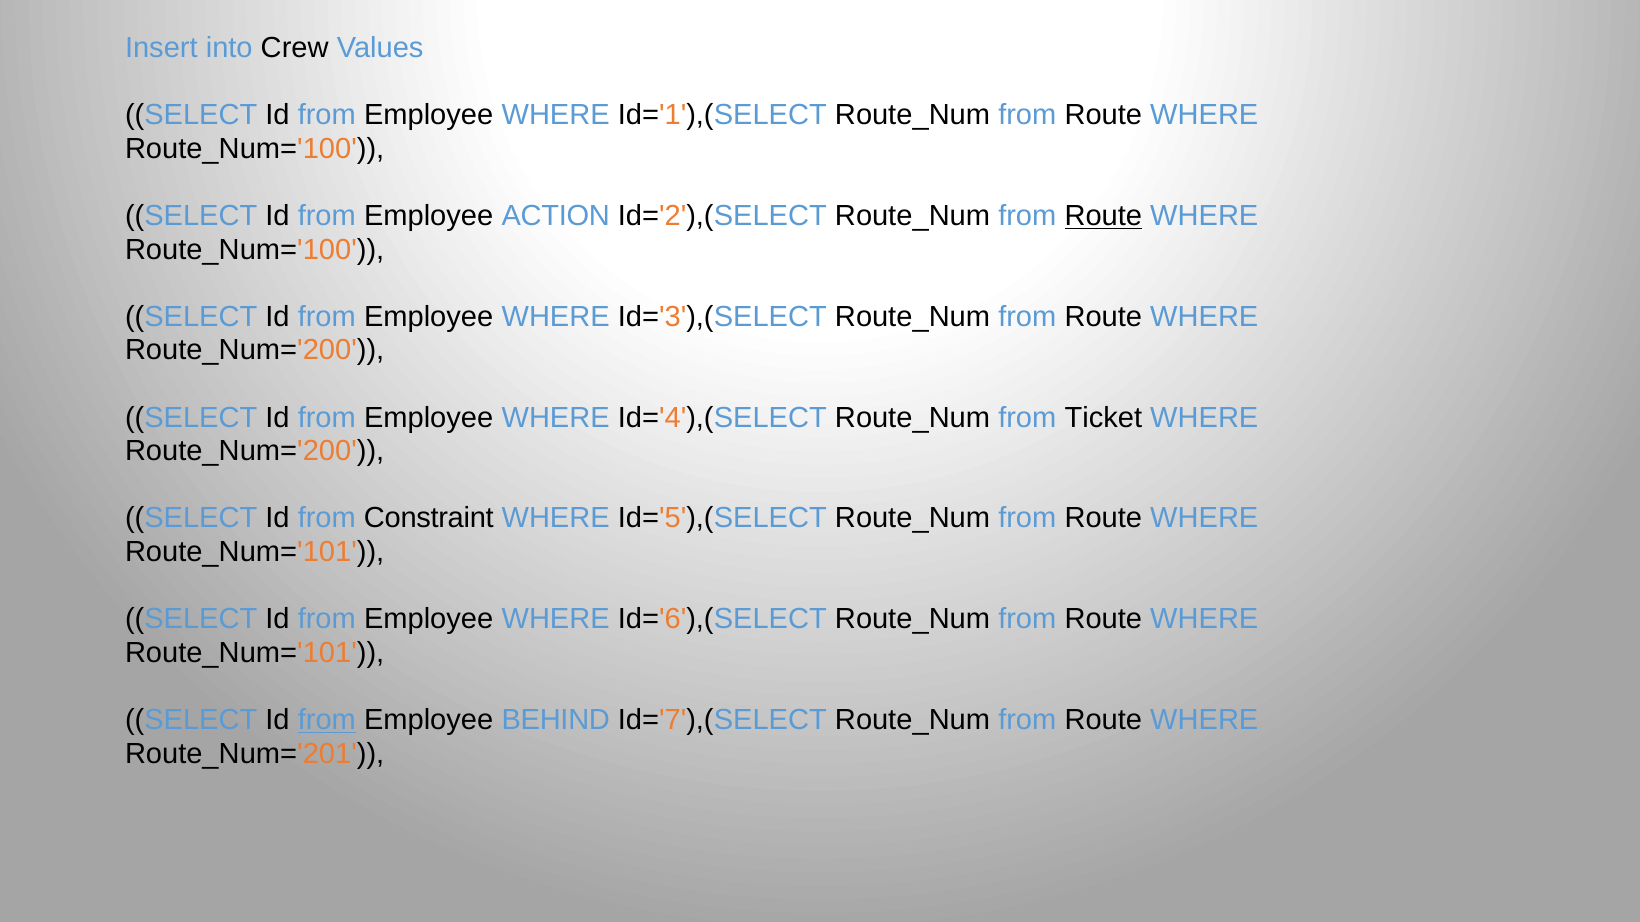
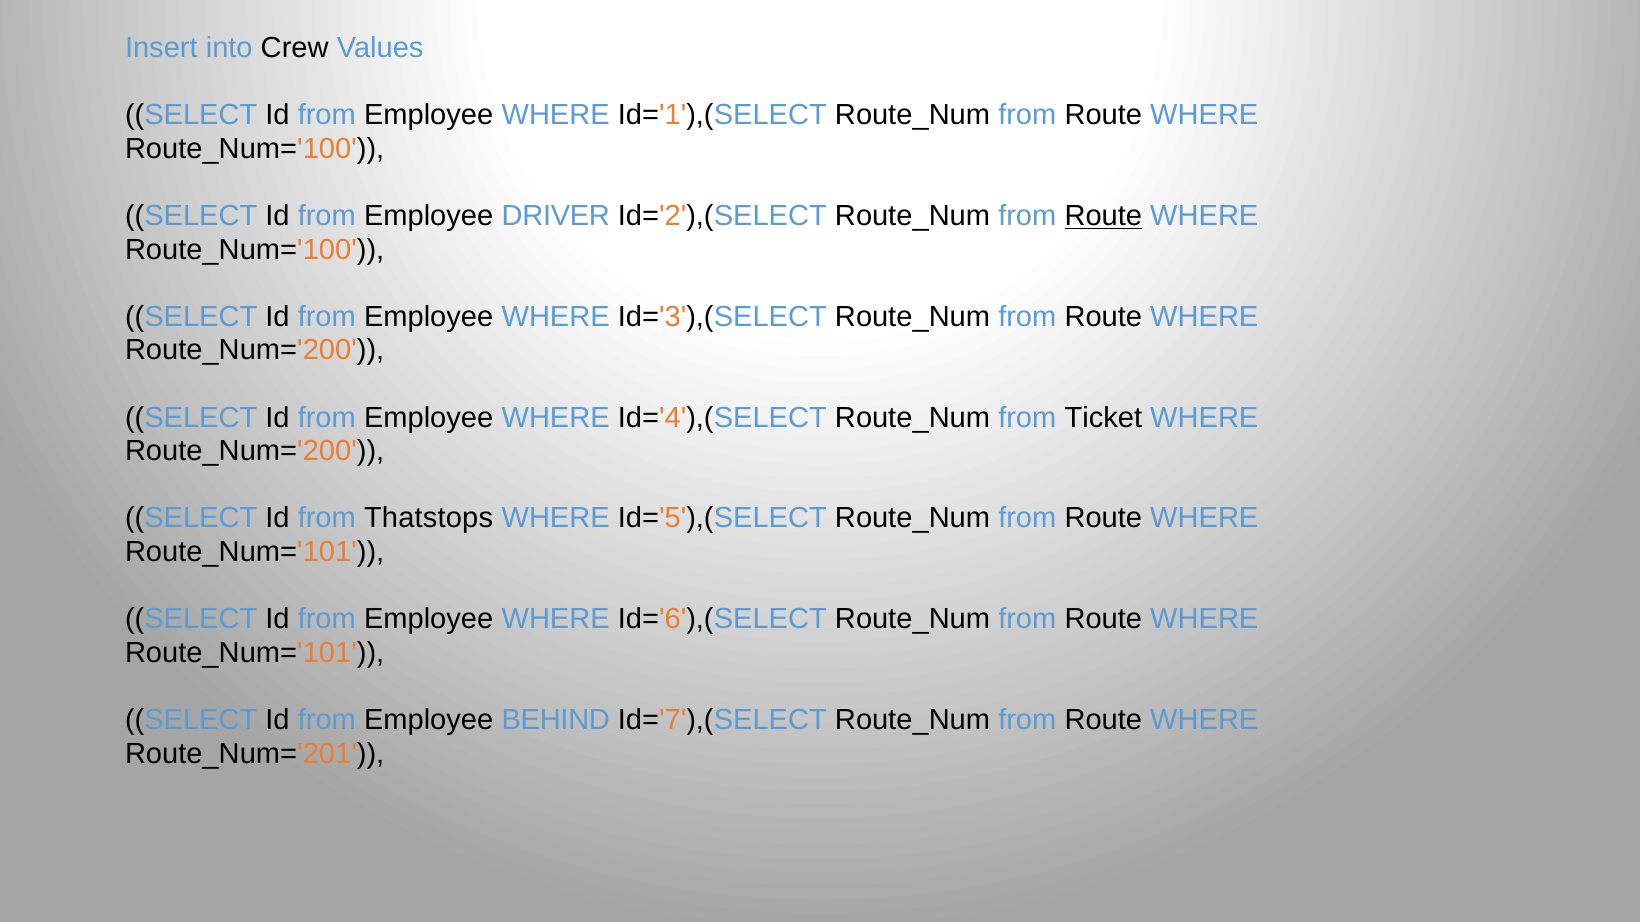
ACTION: ACTION -> DRIVER (556, 216)
Constraint: Constraint -> Thatstops (429, 519)
from underline: present -> none (327, 720)
